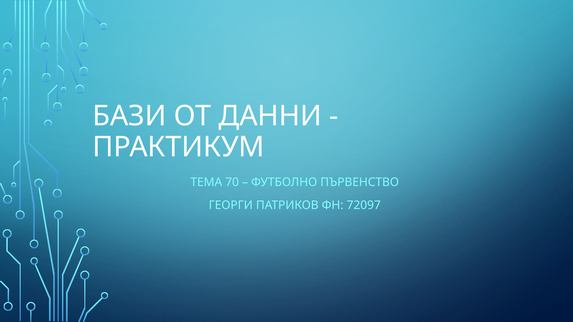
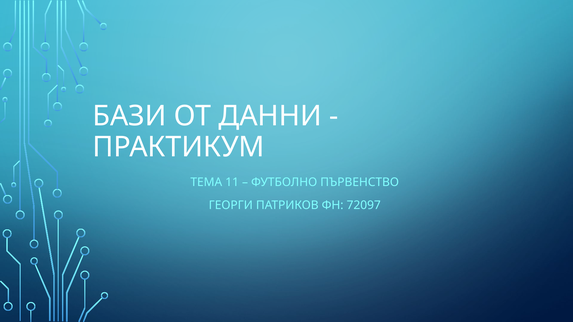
70: 70 -> 11 (232, 182)
